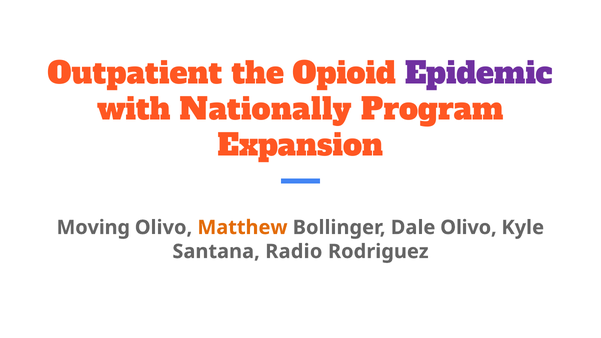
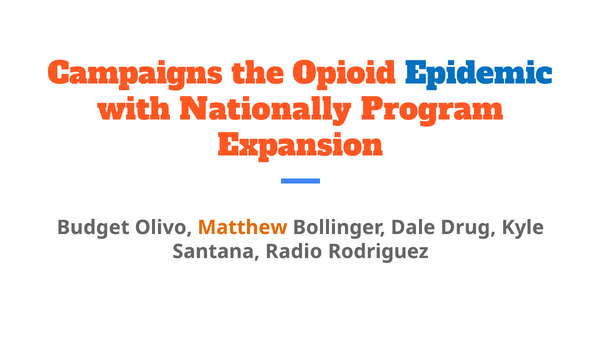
Outpatient: Outpatient -> Campaigns (135, 74)
Epidemic colour: purple -> blue (479, 74)
Moving: Moving -> Budget (93, 228)
Dale Olivo: Olivo -> Drug (468, 228)
